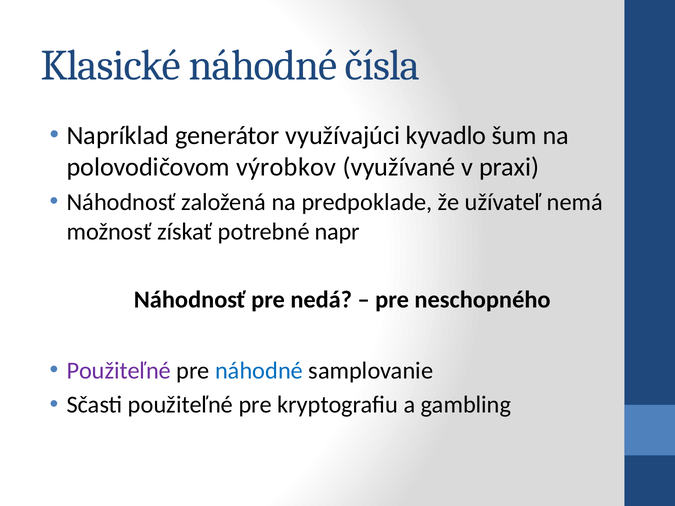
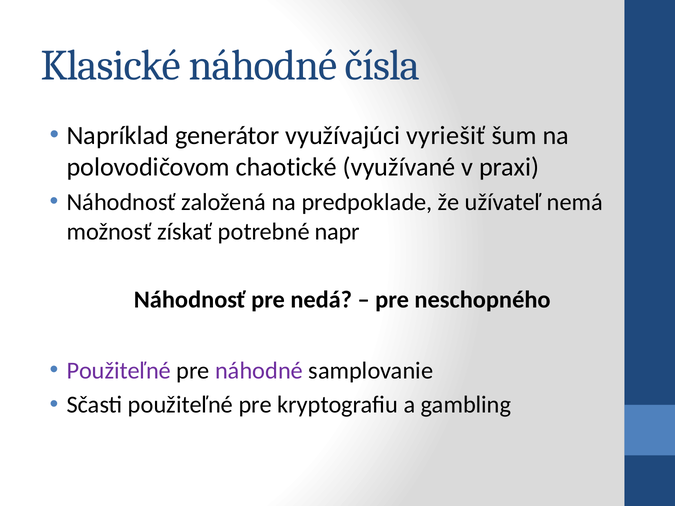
kyvadlo: kyvadlo -> vyriešiť (446, 136)
výrobkov: výrobkov -> chaotické (286, 167)
náhodné colour: blue -> purple (259, 371)
